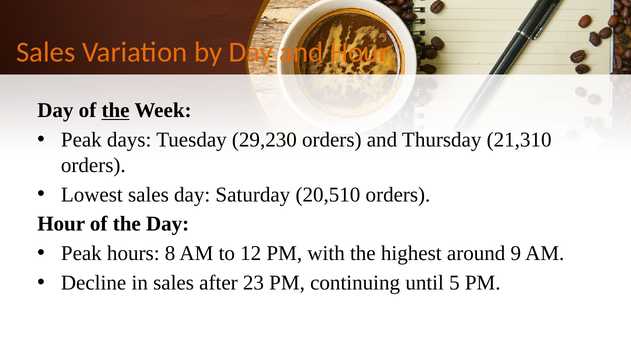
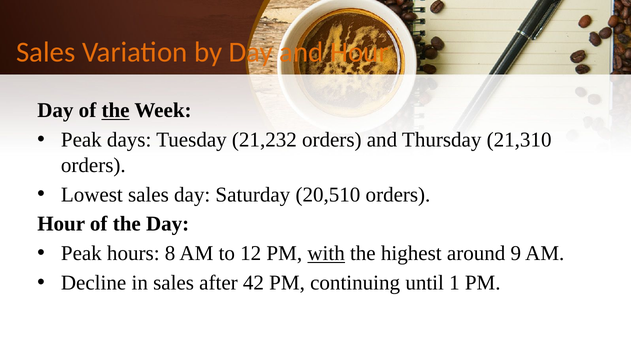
29,230: 29,230 -> 21,232 (264, 140)
with underline: none -> present (326, 253)
23: 23 -> 42 (253, 283)
5: 5 -> 1 (454, 283)
